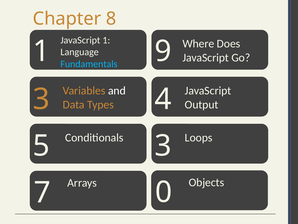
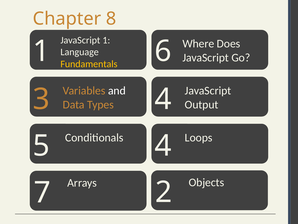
9: 9 -> 6 (163, 51)
Fundamentals colour: light blue -> yellow (89, 64)
5 3: 3 -> 4 (163, 146)
0: 0 -> 2 (164, 192)
